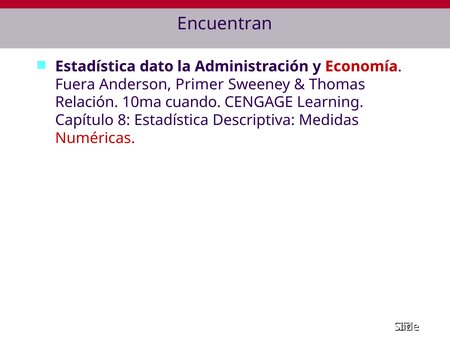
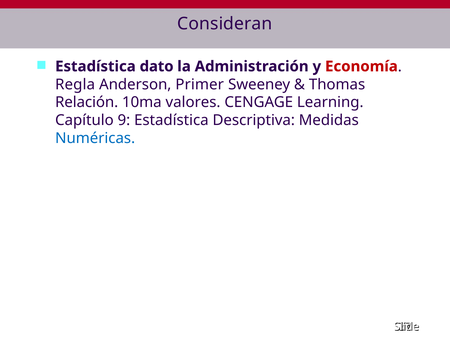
Encuentran: Encuentran -> Consideran (225, 24)
Fuera: Fuera -> Regla (75, 85)
cuando: cuando -> valores (193, 103)
8: 8 -> 9 (124, 121)
Numéricas colour: red -> blue (95, 139)
